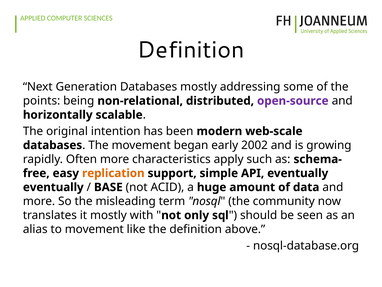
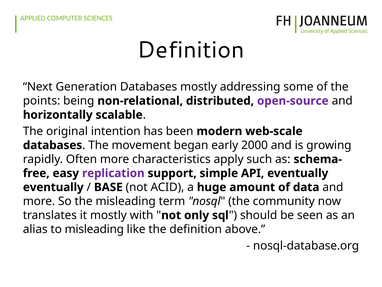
2002: 2002 -> 2000 (255, 145)
replication colour: orange -> purple (113, 173)
to movement: movement -> misleading (94, 229)
